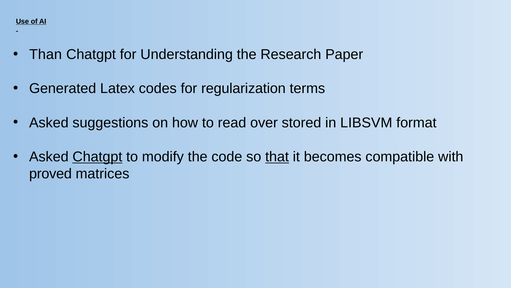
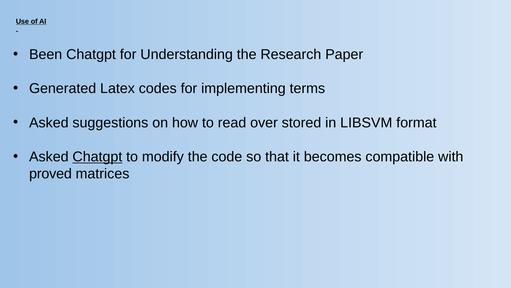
Than: Than -> Been (46, 54)
regularization: regularization -> implementing (243, 88)
that underline: present -> none (277, 157)
